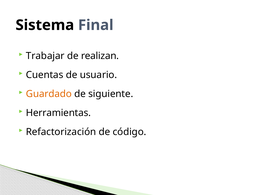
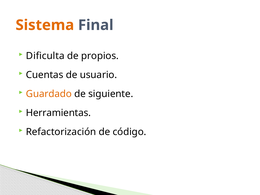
Sistema colour: black -> orange (45, 25)
Trabajar: Trabajar -> Dificulta (45, 56)
realizan: realizan -> propios (100, 56)
